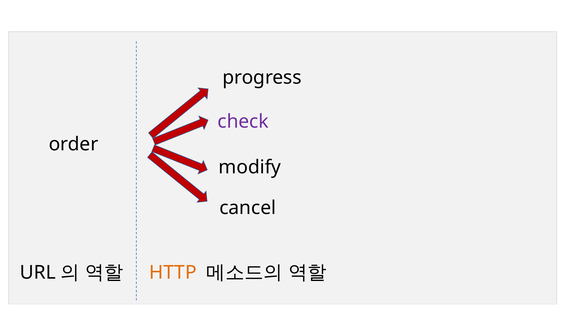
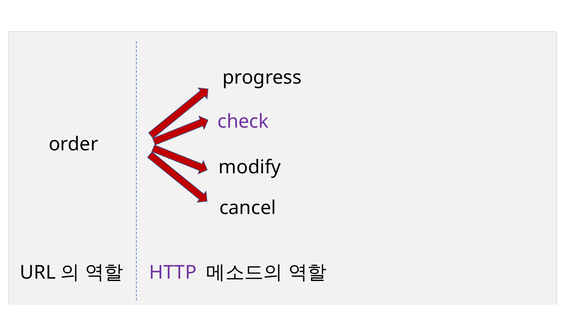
HTTP colour: orange -> purple (173, 273)
